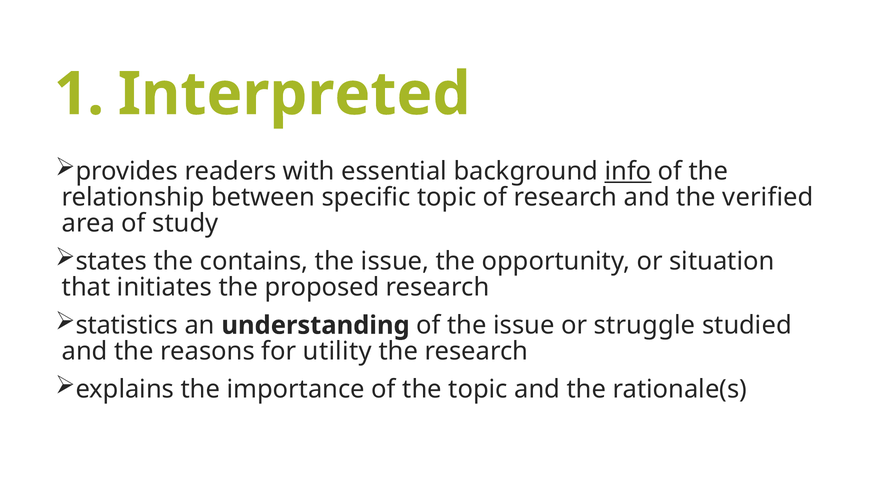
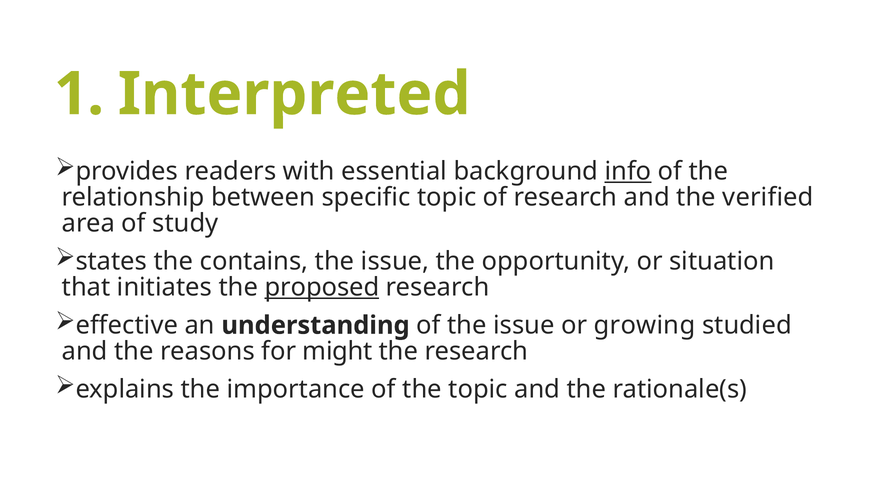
proposed underline: none -> present (322, 287)
statistics: statistics -> effective (127, 325)
struggle: struggle -> growing (645, 325)
utility: utility -> might (338, 351)
